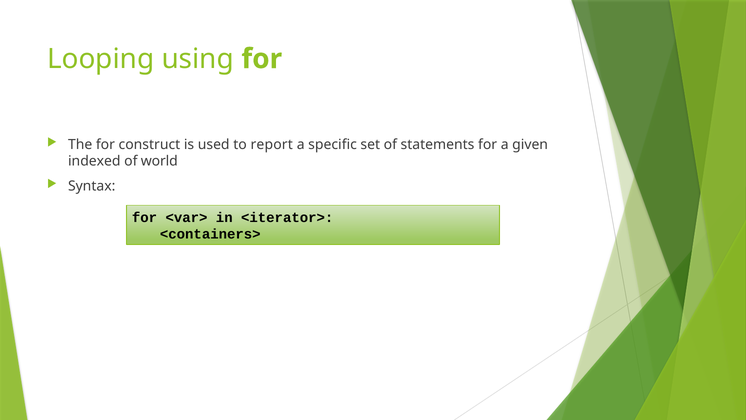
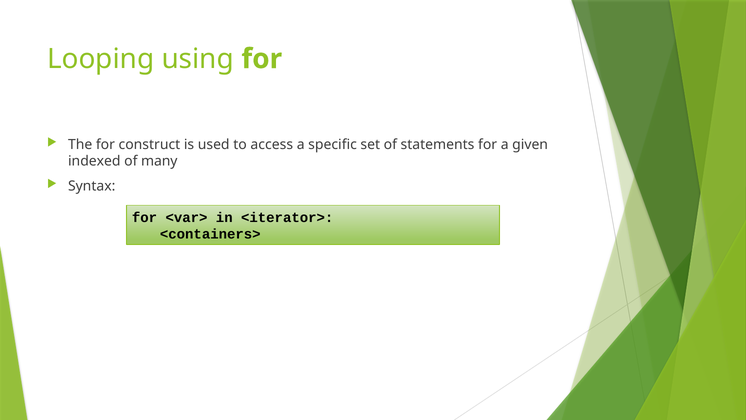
report: report -> access (272, 144)
world: world -> many (159, 161)
